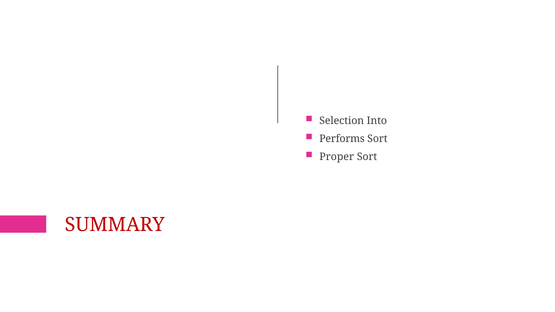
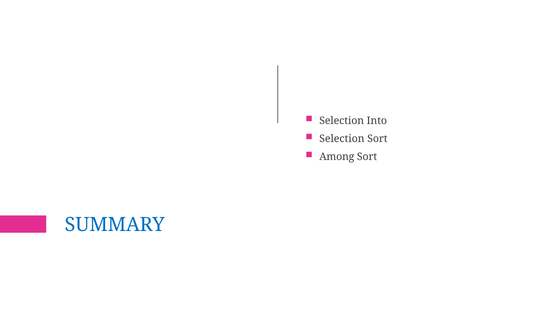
Performs: Performs -> Selection (342, 139)
Proper: Proper -> Among (337, 157)
SUMMARY colour: red -> blue (115, 225)
